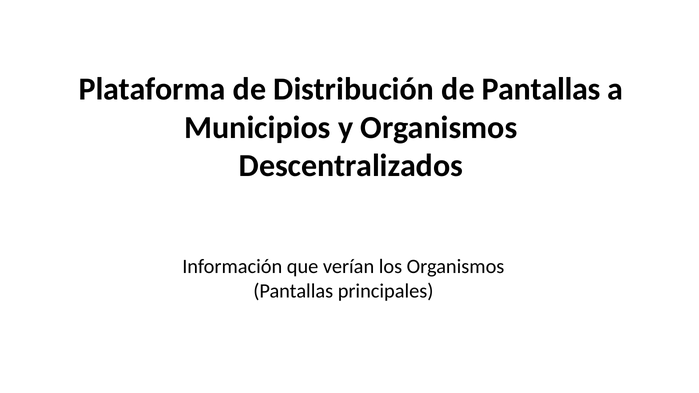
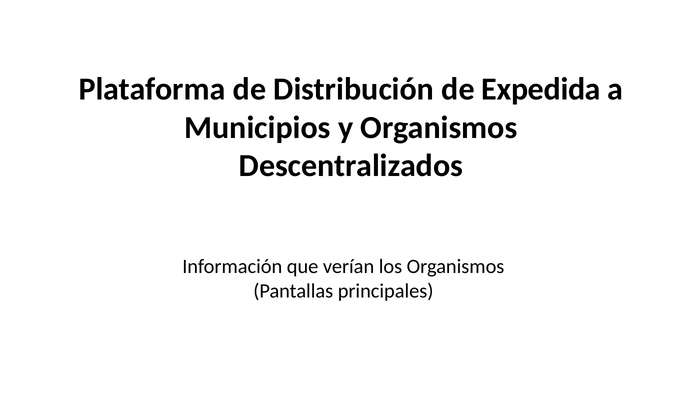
de Pantallas: Pantallas -> Expedida (541, 89)
